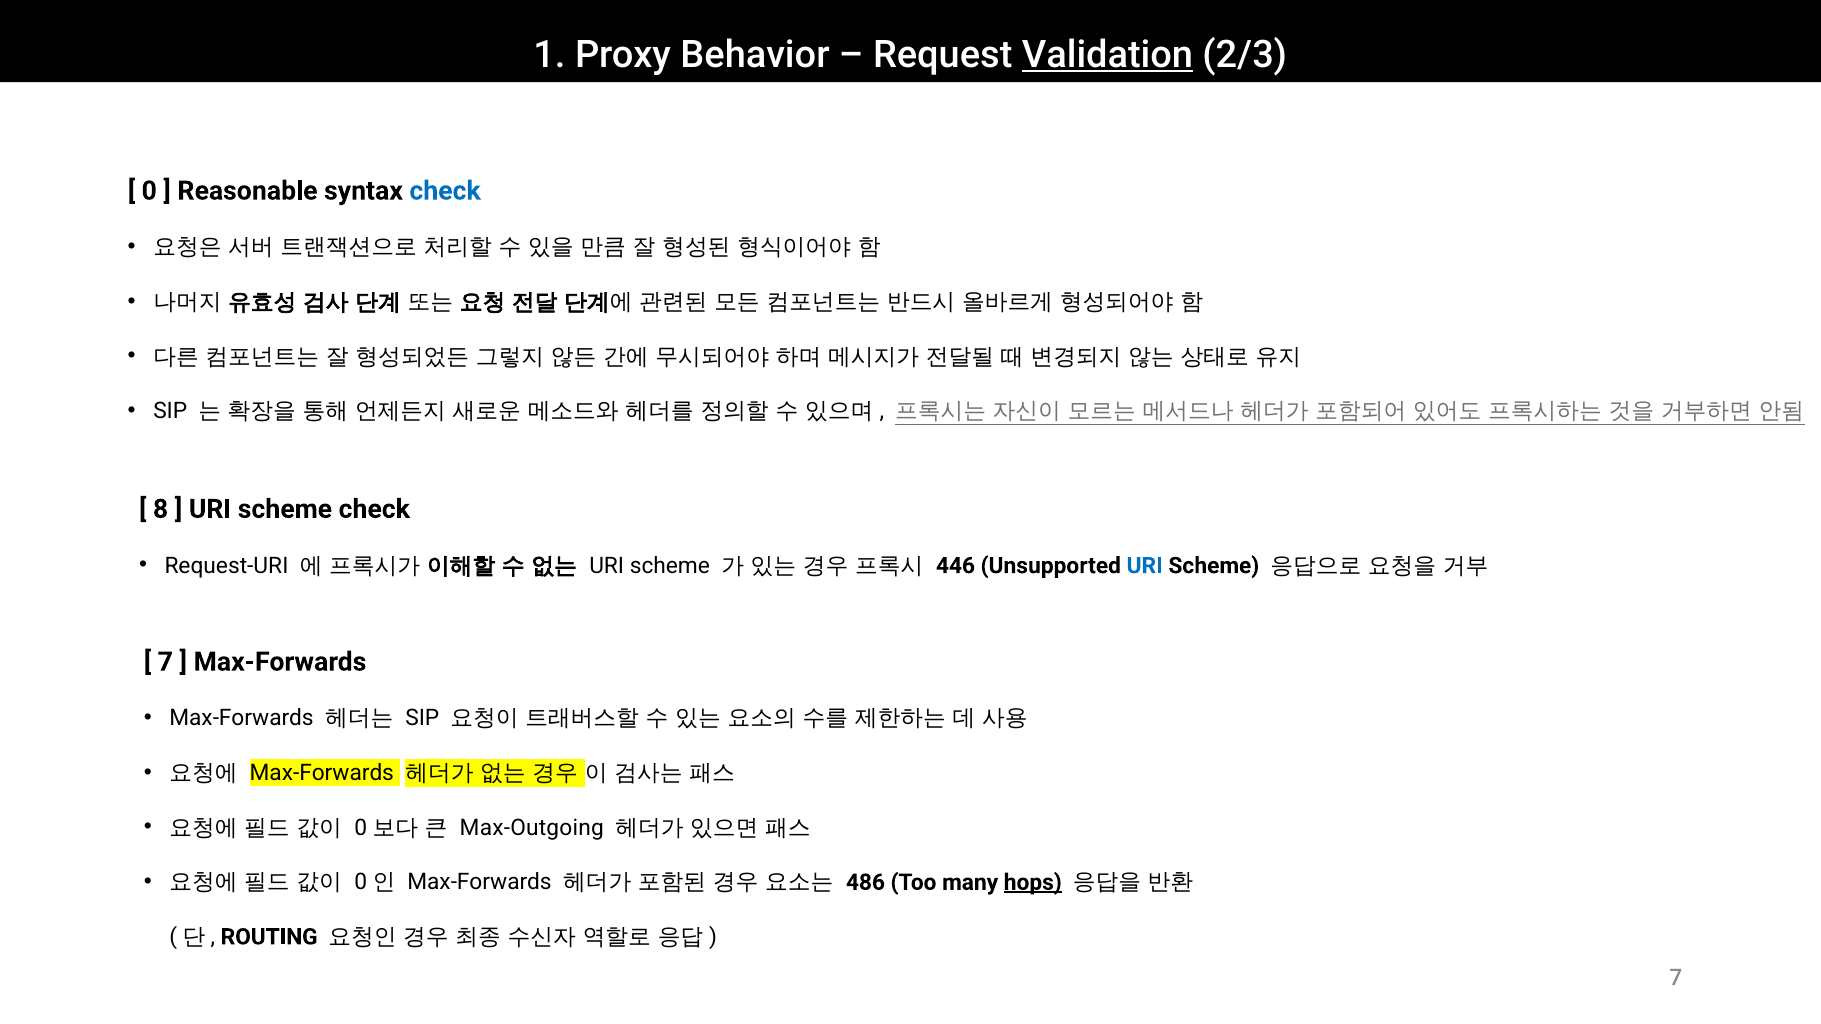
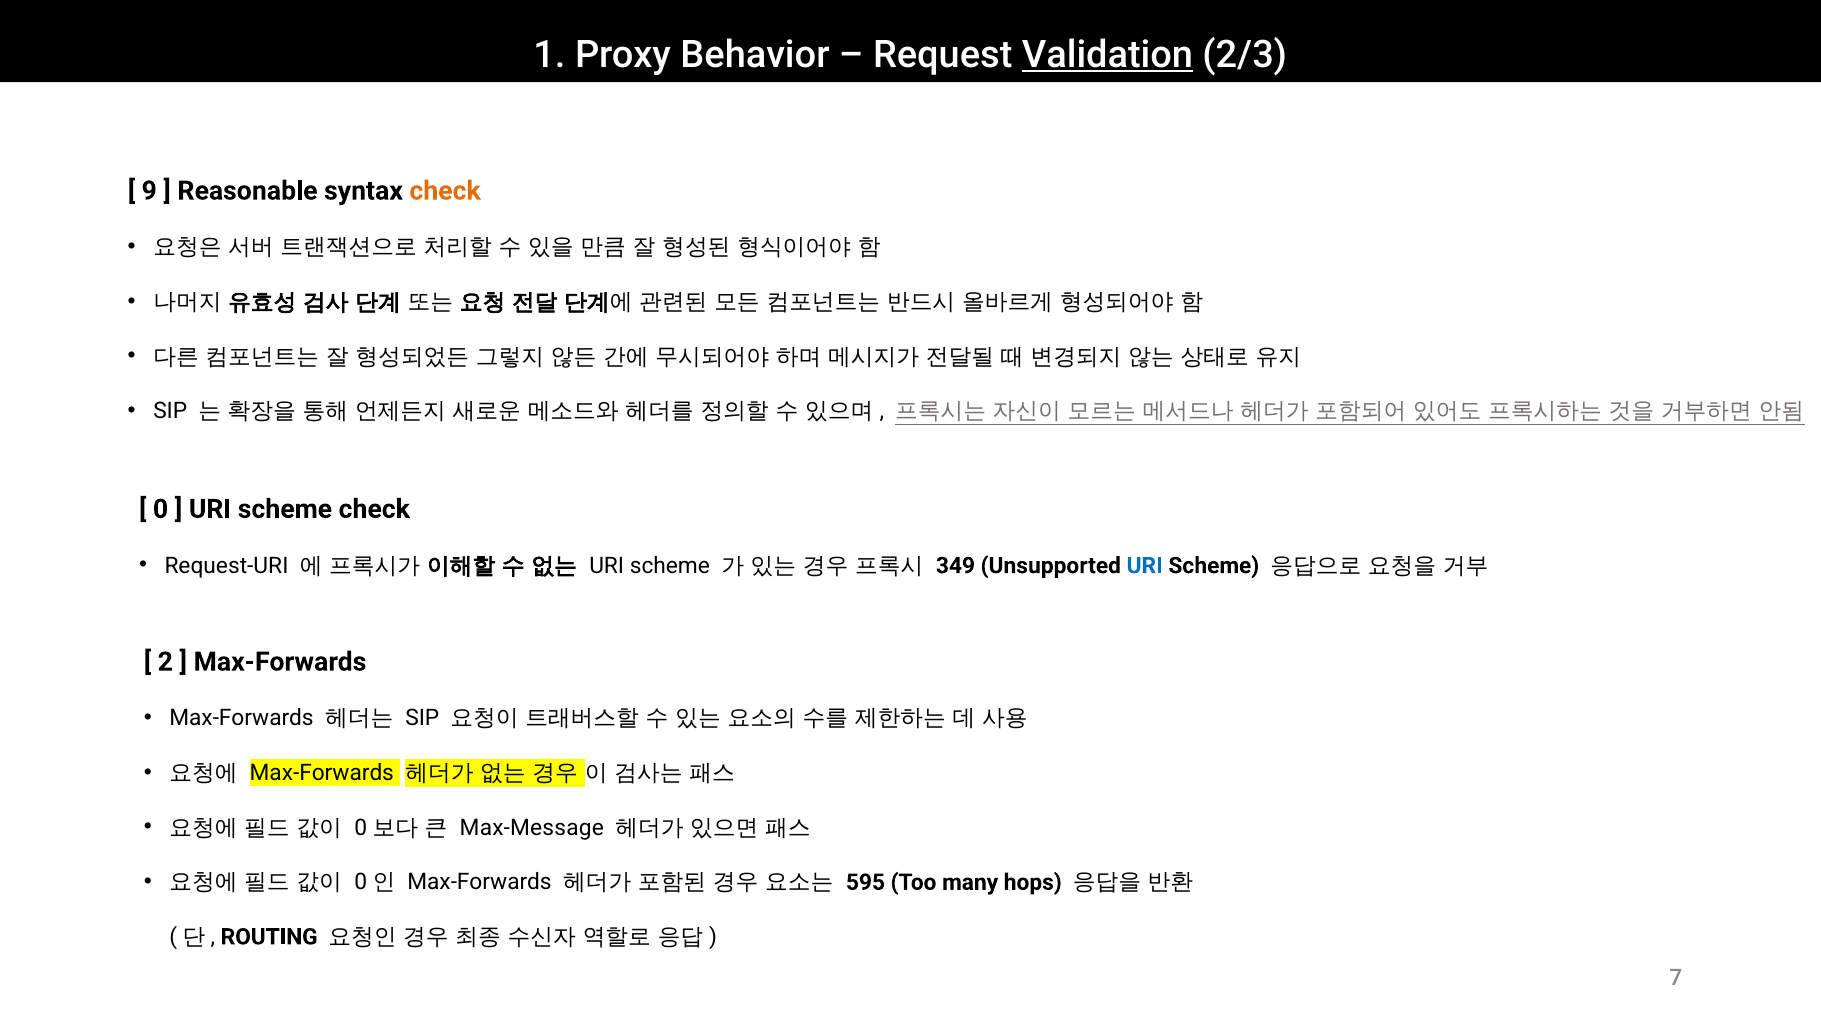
0: 0 -> 9 (149, 191)
check colour: blue -> orange (445, 191)
8: 8 -> 0 (161, 509)
446: 446 -> 349 (955, 566)
7: 7 -> 2 (165, 662)
Max-Outgoing: Max-Outgoing -> Max-Message (532, 828)
486: 486 -> 595 (865, 883)
hops underline: present -> none (1033, 883)
